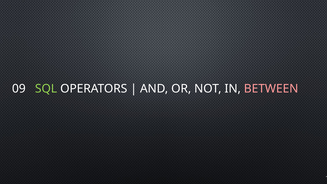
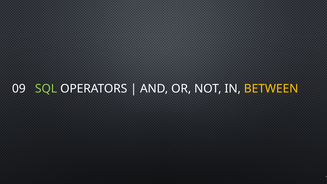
BETWEEN colour: pink -> yellow (271, 89)
